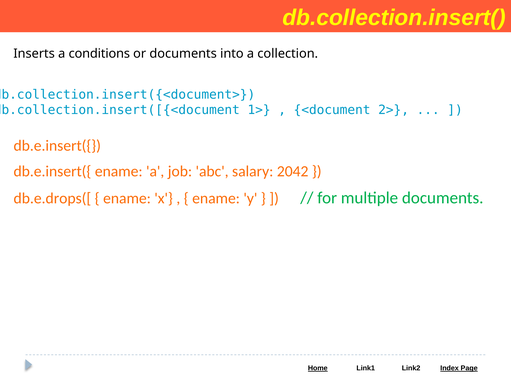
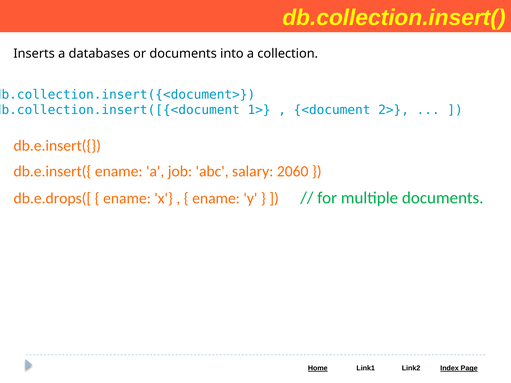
conditions: conditions -> databases (99, 54)
2042: 2042 -> 2060 (293, 171)
